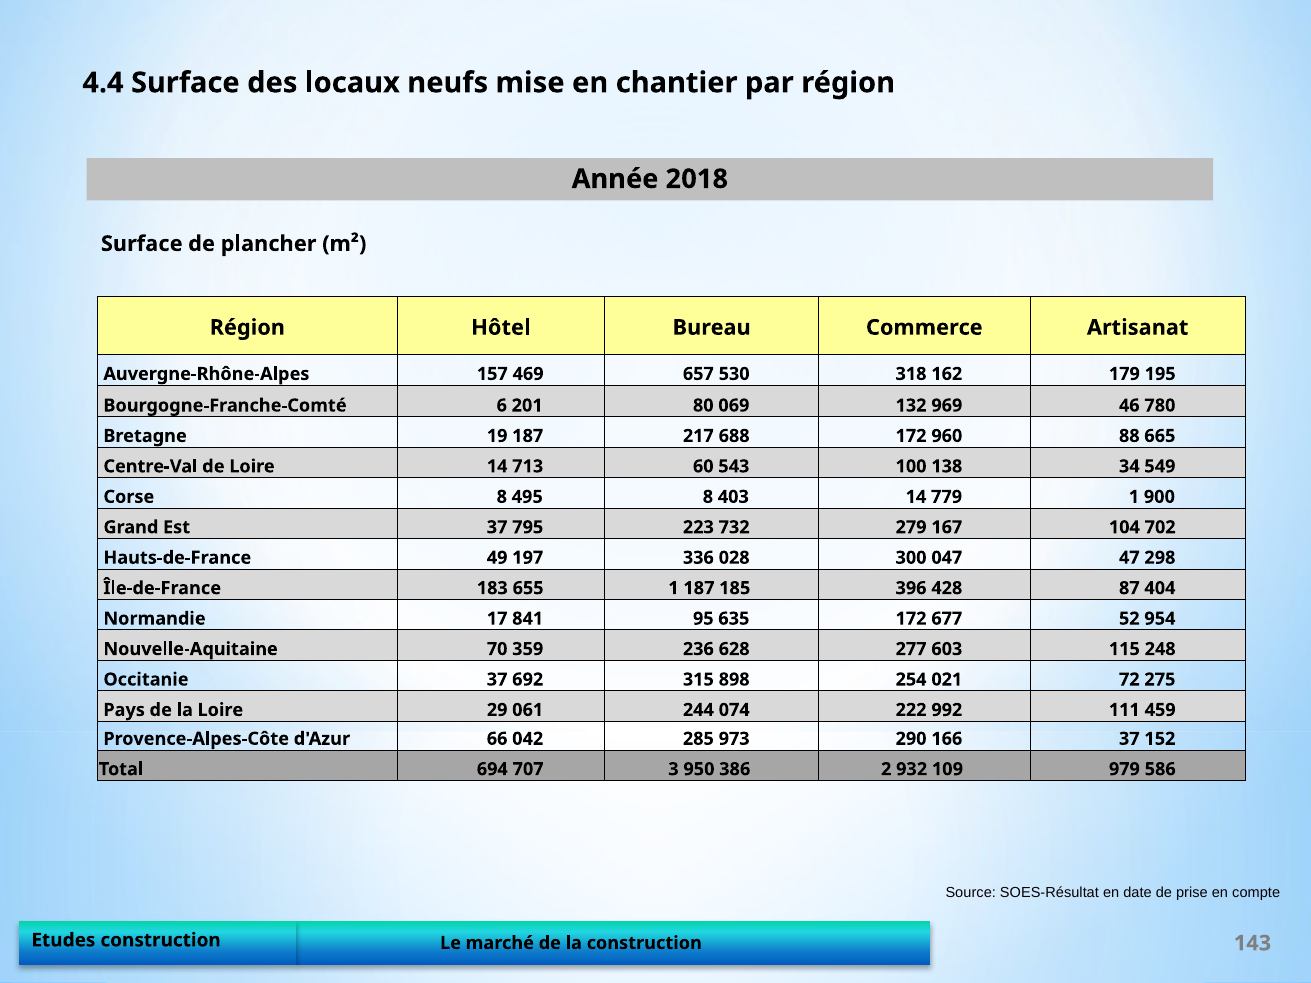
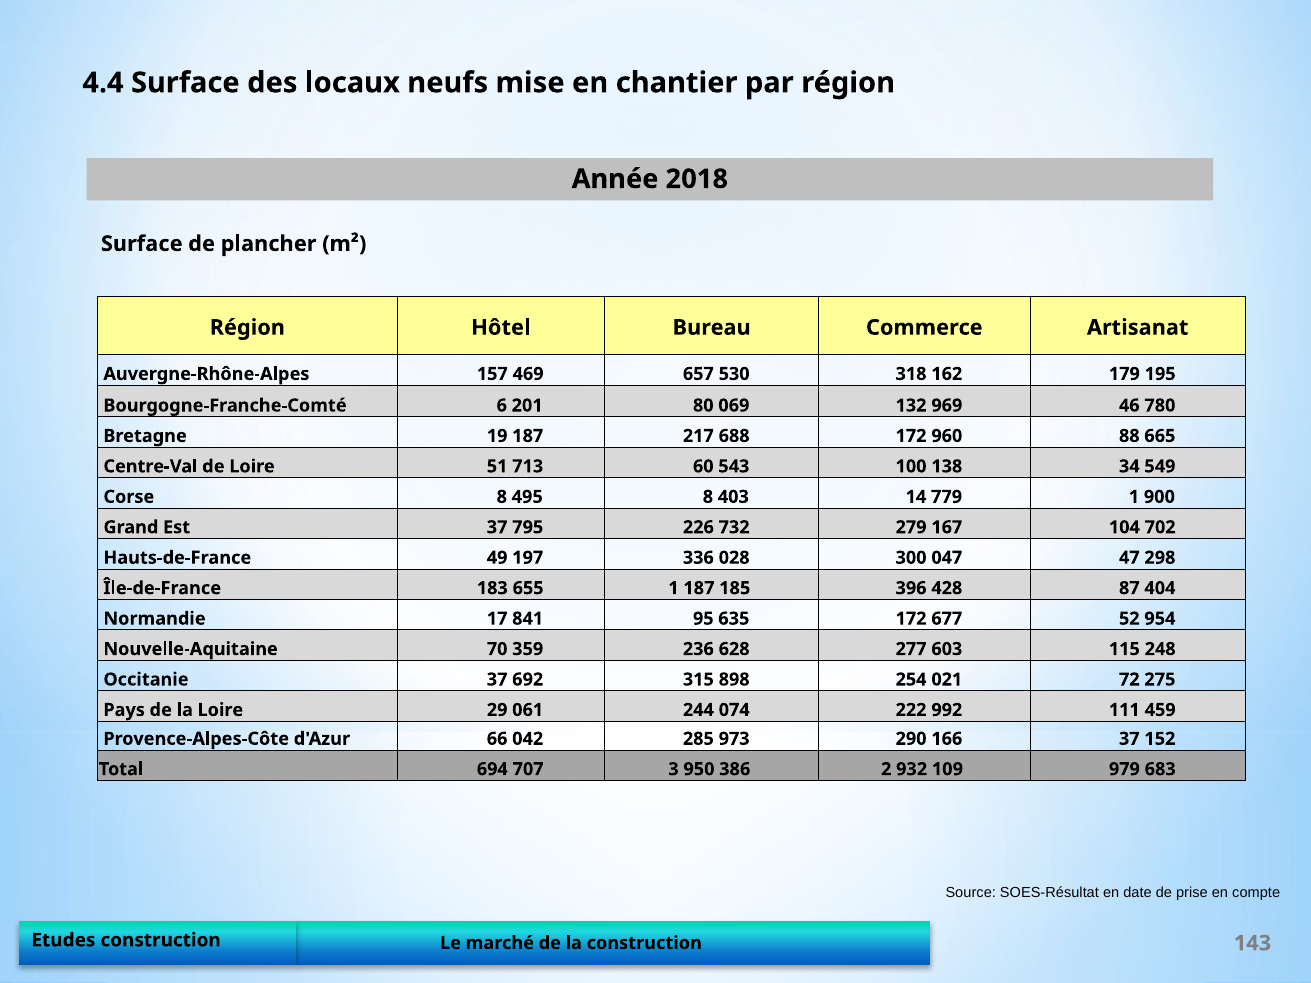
Loire 14: 14 -> 51 (497, 467)
223: 223 -> 226 (698, 527)
586: 586 -> 683 (1160, 769)
